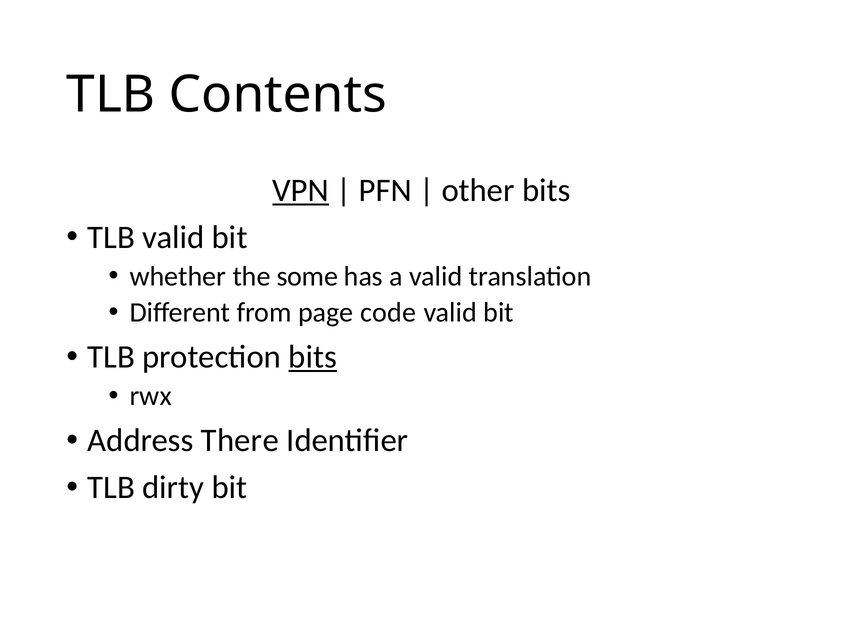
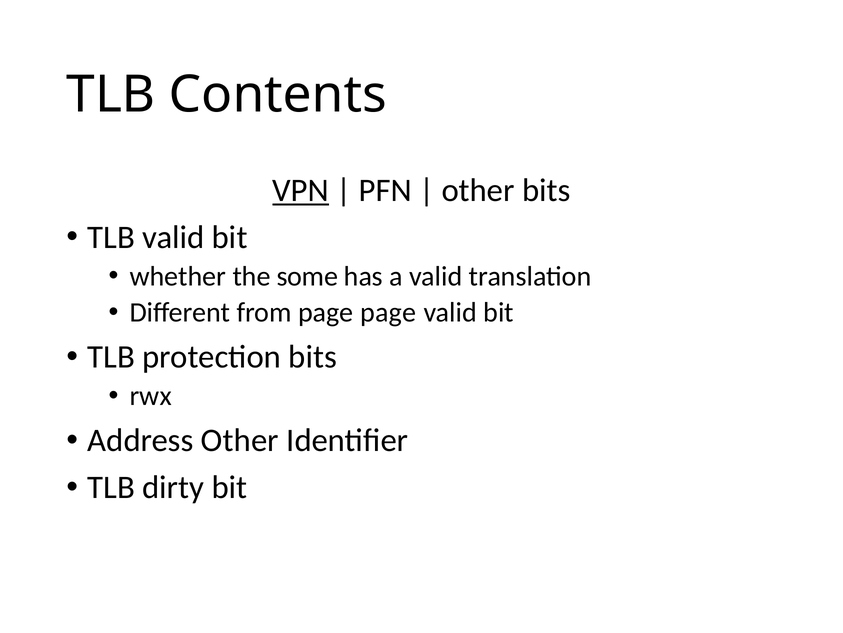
page code: code -> page (388, 312)
bits underline: present -> none (313, 357)
Address There: There -> Other (240, 440)
